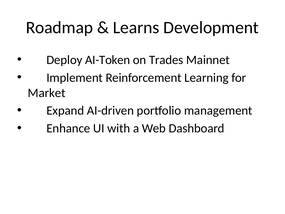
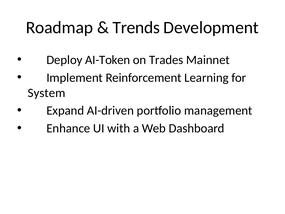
Learns: Learns -> Trends (136, 28)
Market: Market -> System (47, 93)
